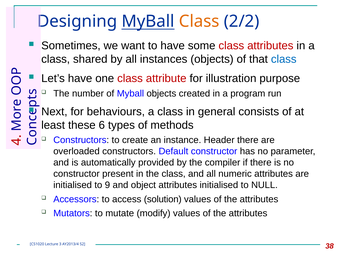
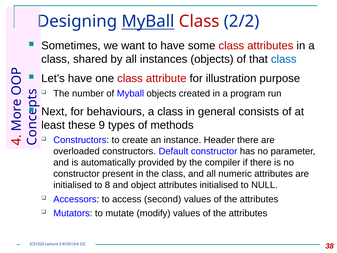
Class colour: orange -> red (199, 21)
6: 6 -> 9 (102, 125)
9: 9 -> 8 (107, 185)
solution: solution -> second (163, 199)
